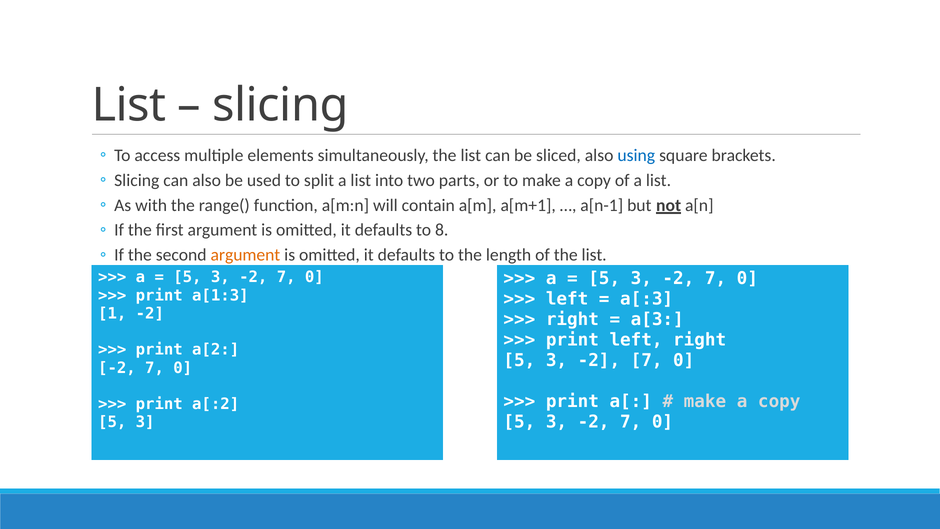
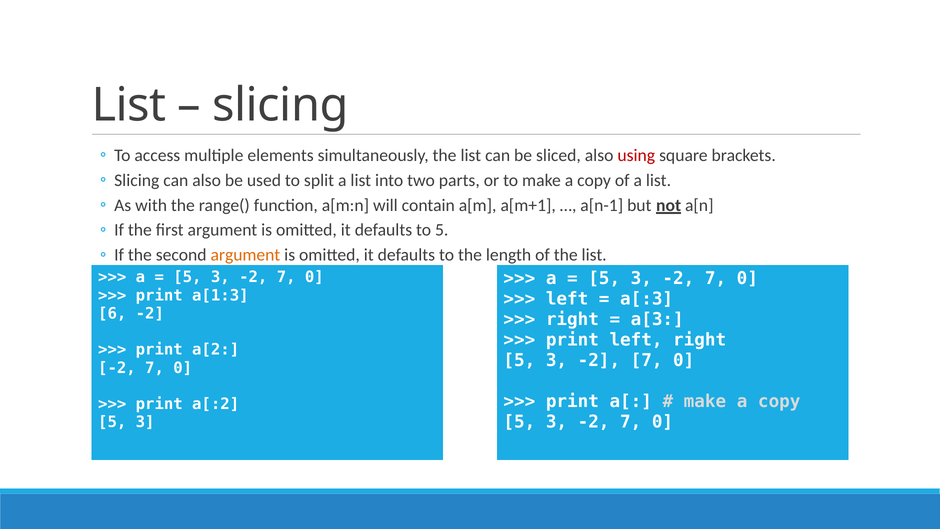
using colour: blue -> red (636, 155)
to 8: 8 -> 5 (442, 230)
1: 1 -> 6 (112, 313)
